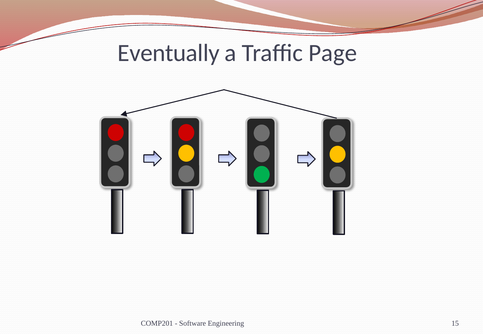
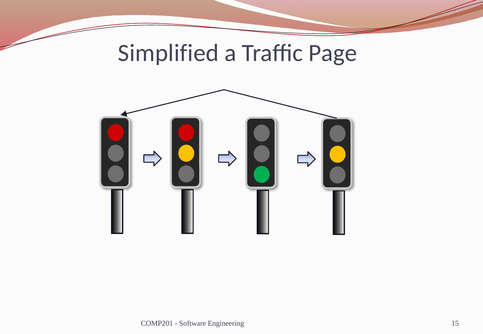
Eventually: Eventually -> Simplified (168, 53)
